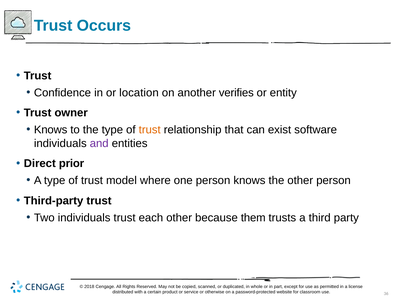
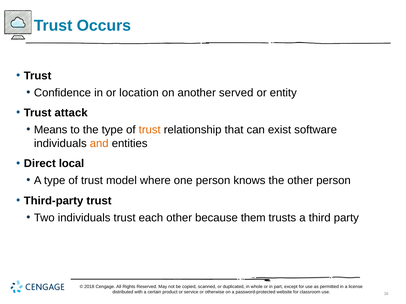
verifies: verifies -> served (236, 93)
owner: owner -> attack (71, 113)
Knows: Knows -> Means (51, 130)
and colour: purple -> orange (99, 144)
prior: prior -> local (72, 164)
